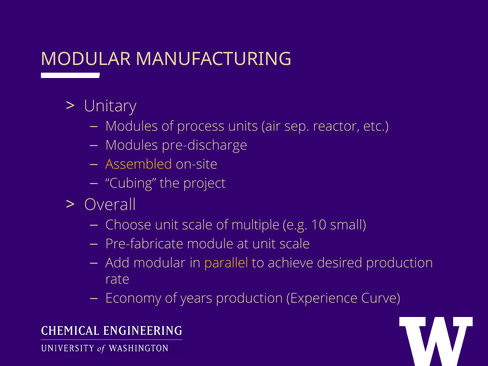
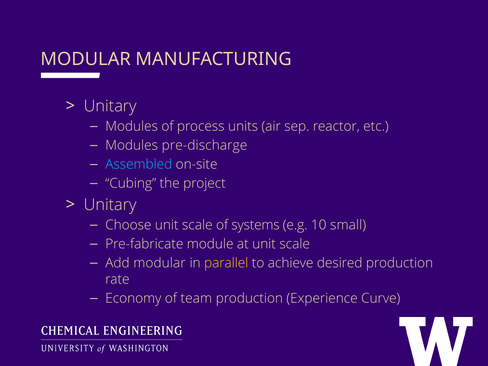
Assembled colour: yellow -> light blue (139, 164)
Overall: Overall -> Unitary (110, 205)
multiple: multiple -> systems (256, 225)
years: years -> team (196, 298)
